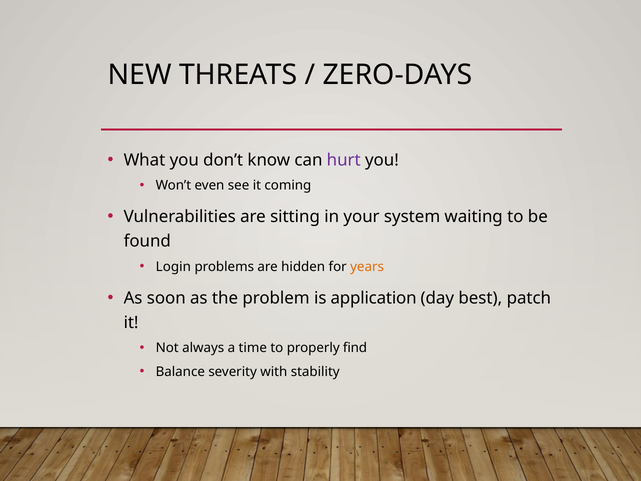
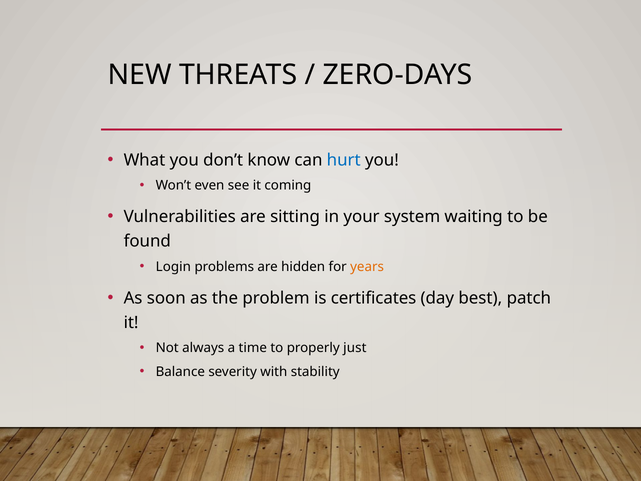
hurt colour: purple -> blue (344, 160)
application: application -> certificates (374, 298)
find: find -> just (355, 348)
